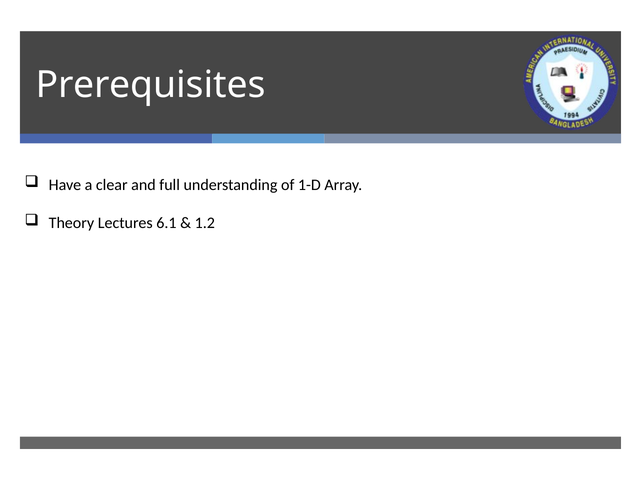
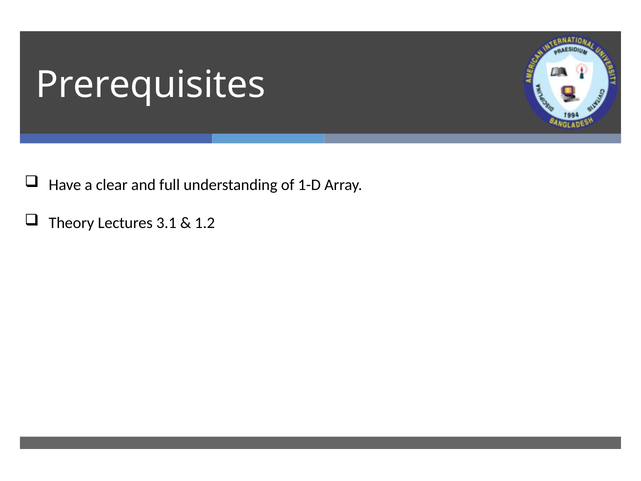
6.1: 6.1 -> 3.1 (166, 223)
